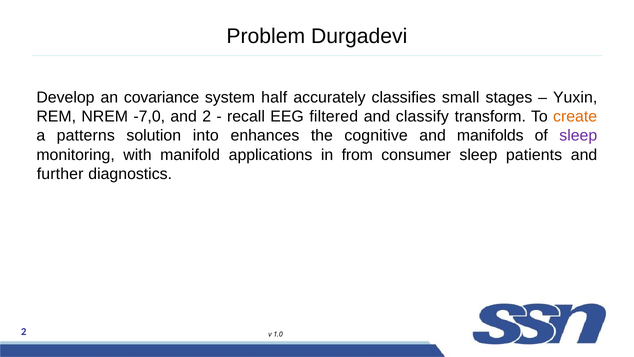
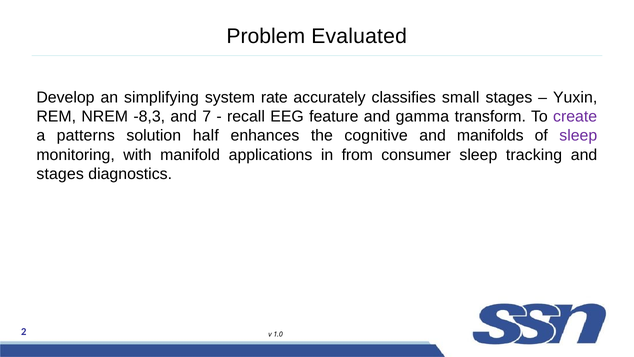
Durgadevi: Durgadevi -> Evaluated (359, 36)
covariance: covariance -> simplifying (161, 98)
half: half -> rate (274, 98)
-7,0: -7,0 -> -8,3 (149, 117)
and 2: 2 -> 7 (207, 117)
filtered: filtered -> feature (334, 117)
classify: classify -> gamma (422, 117)
create colour: orange -> purple (575, 117)
into: into -> half (206, 136)
patients: patients -> tracking (534, 155)
further: further -> stages (60, 174)
